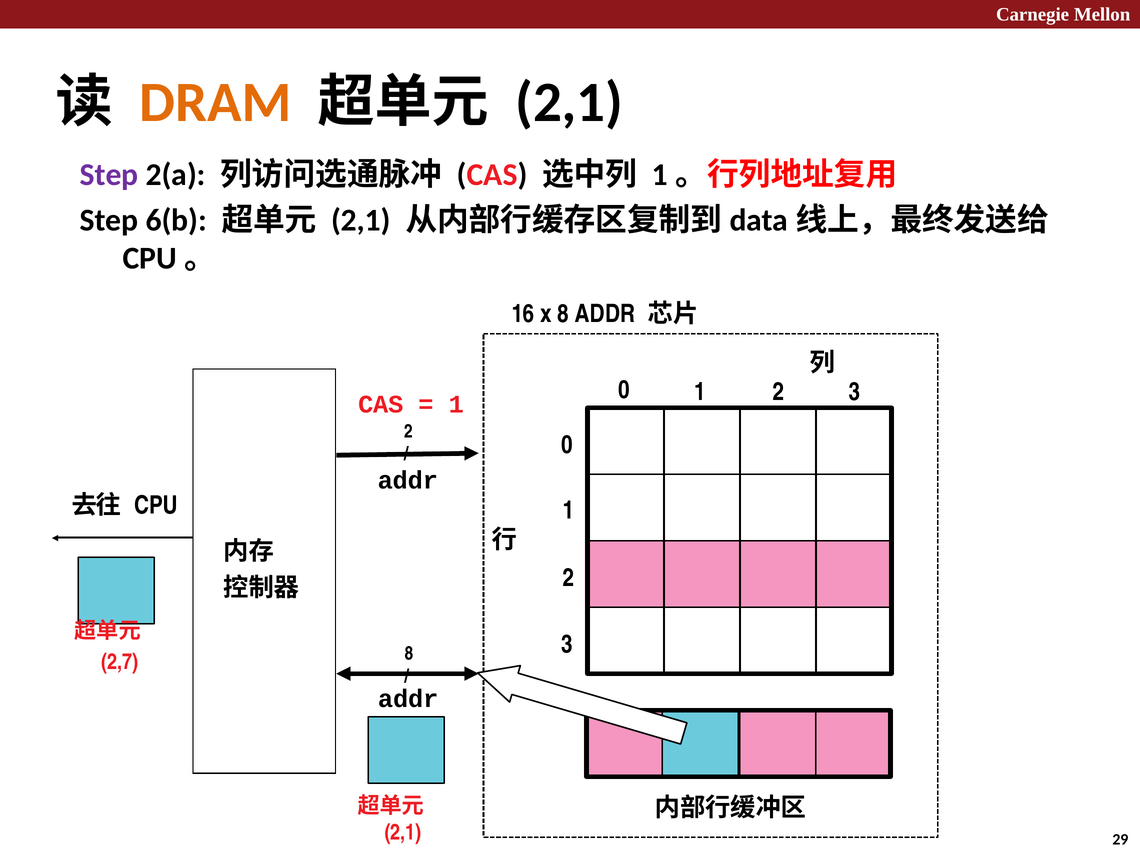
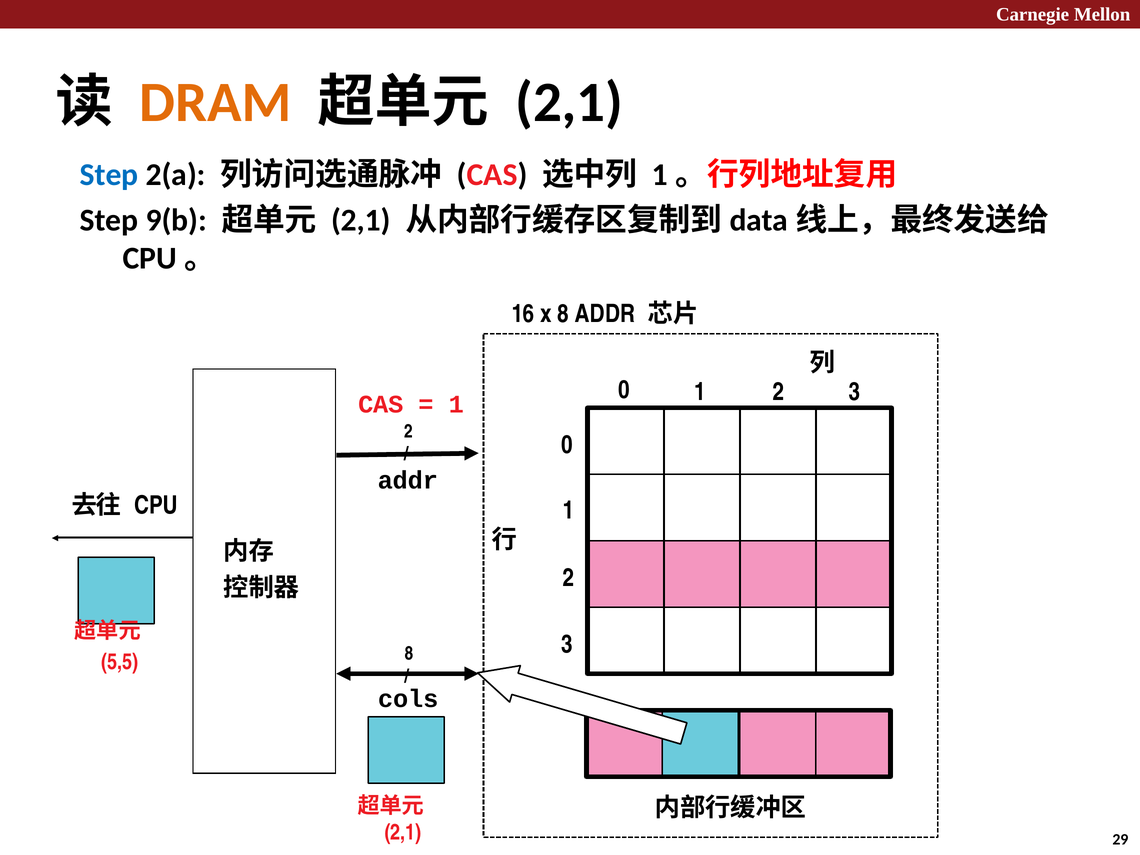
Step colour: purple -> blue (109, 175)
6(b: 6(b -> 9(b (176, 220)
2,7: 2,7 -> 5,5 (120, 662)
addr: addr -> cols (408, 699)
